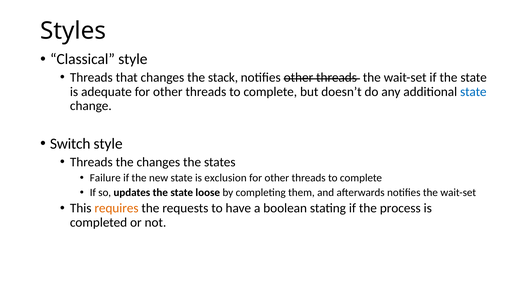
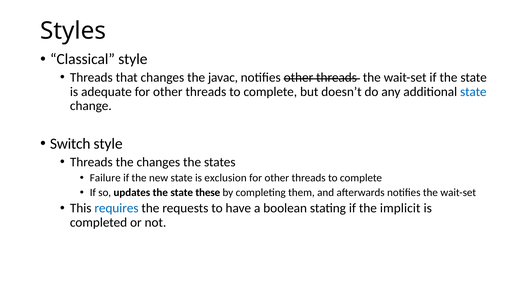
stack: stack -> javac (223, 77)
loose: loose -> these (208, 192)
requires colour: orange -> blue (116, 208)
process: process -> implicit (400, 208)
